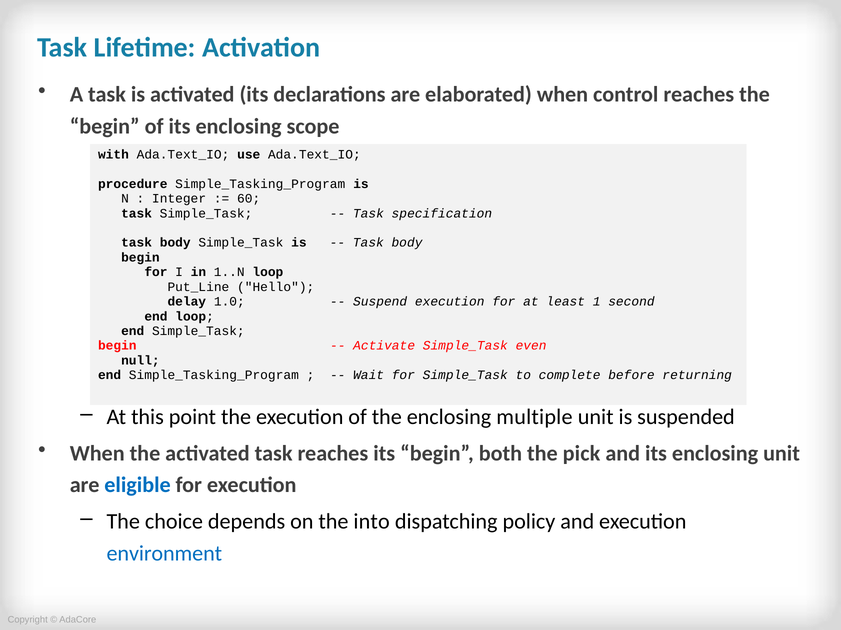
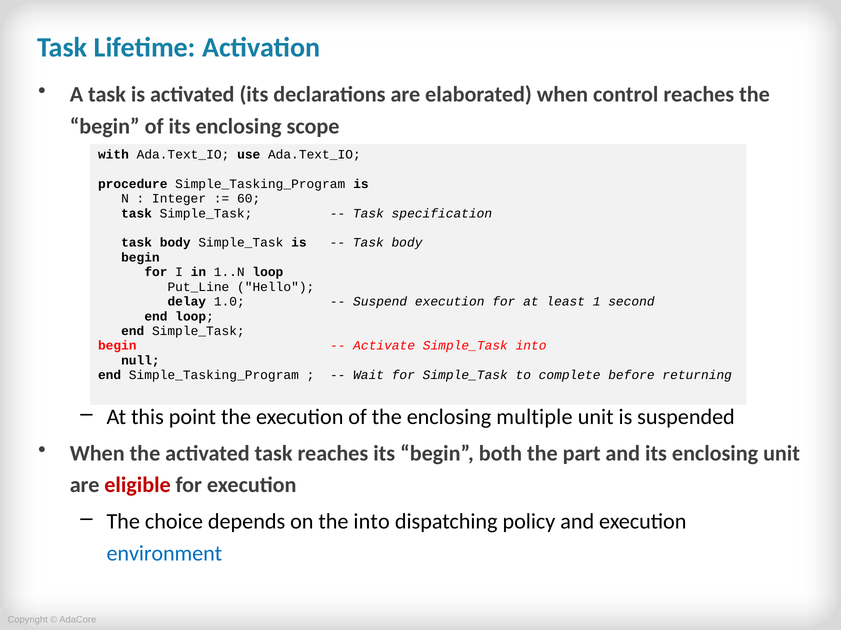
even: even -> into (531, 346)
pick: pick -> part (582, 454)
eligible colour: blue -> red (138, 486)
